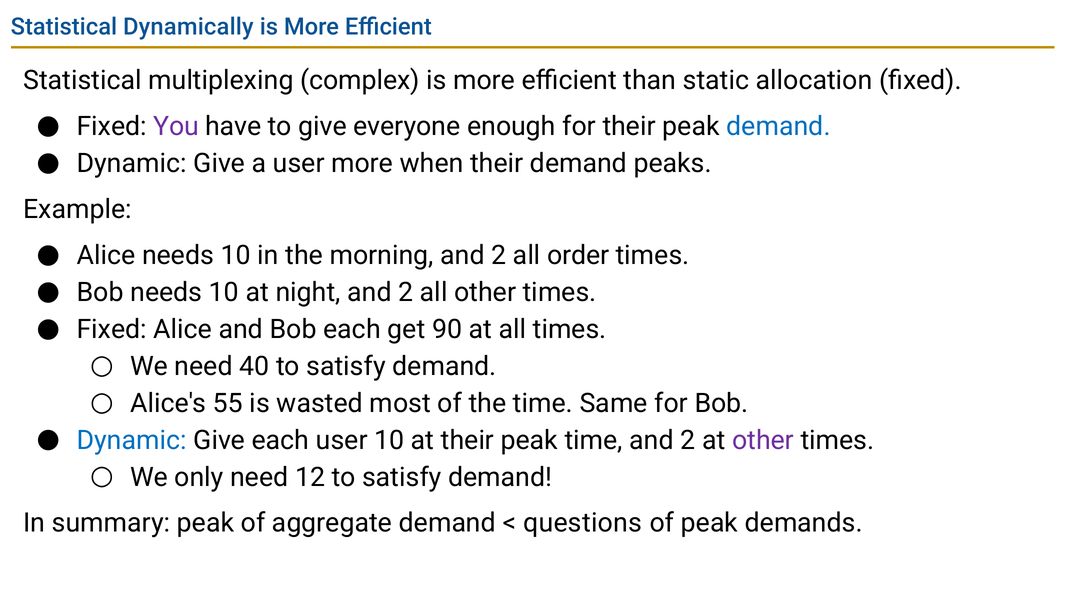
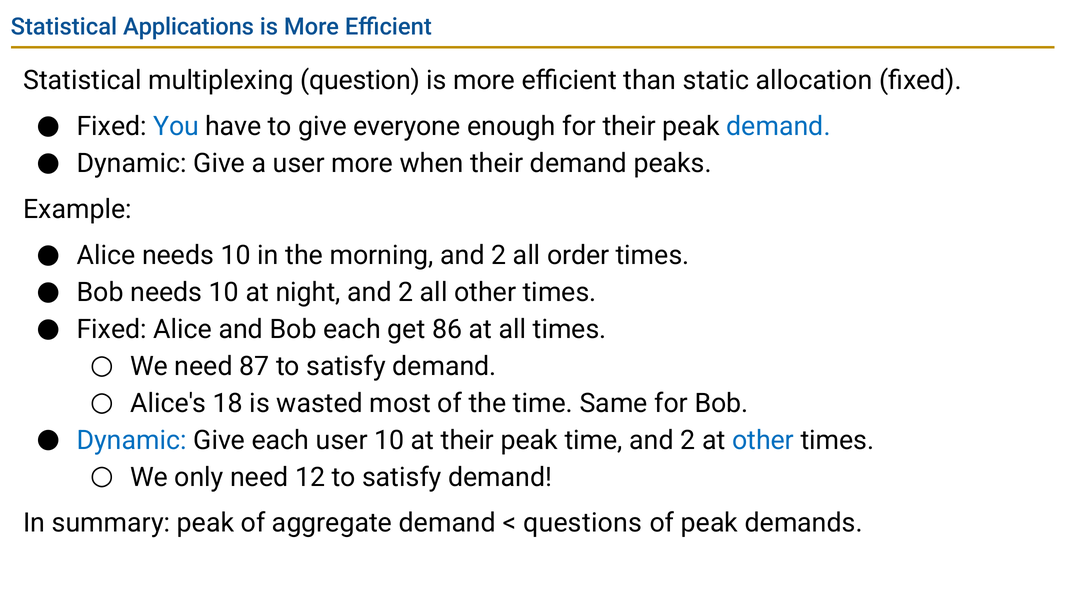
Dynamically: Dynamically -> Applications (189, 27)
complex: complex -> question (360, 81)
You colour: purple -> blue (176, 126)
90: 90 -> 86 (447, 329)
40: 40 -> 87 (254, 366)
55: 55 -> 18 (228, 403)
other colour: purple -> blue (763, 440)
